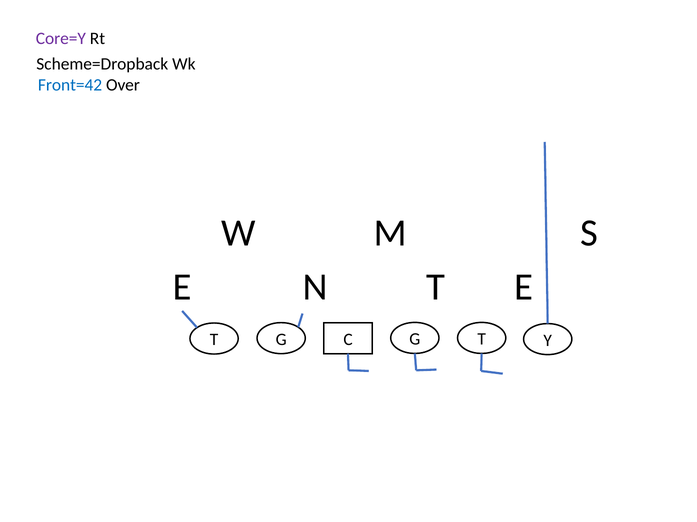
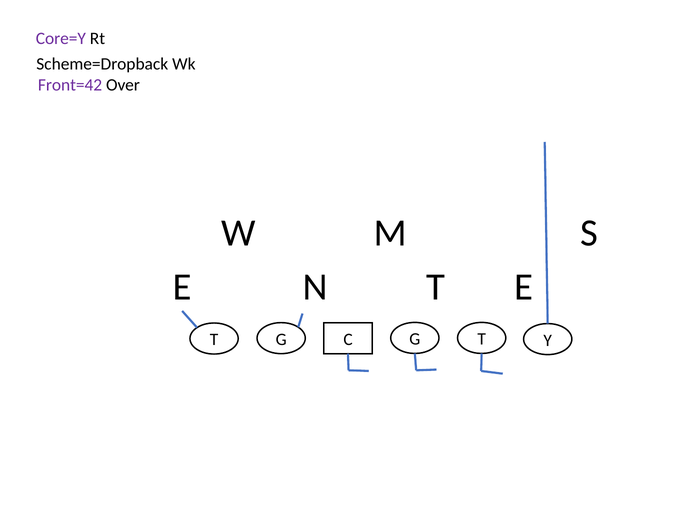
Front=42 colour: blue -> purple (70, 85)
